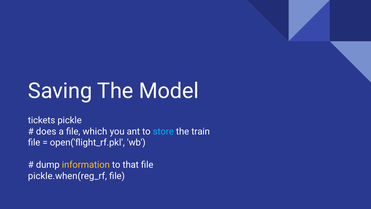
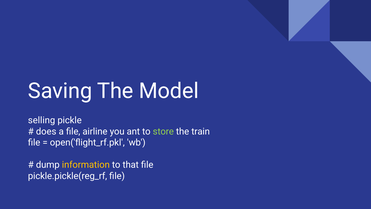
tickets: tickets -> selling (42, 120)
which: which -> airline (95, 131)
store colour: light blue -> light green (163, 131)
pickle.when(reg_rf: pickle.when(reg_rf -> pickle.pickle(reg_rf (67, 176)
